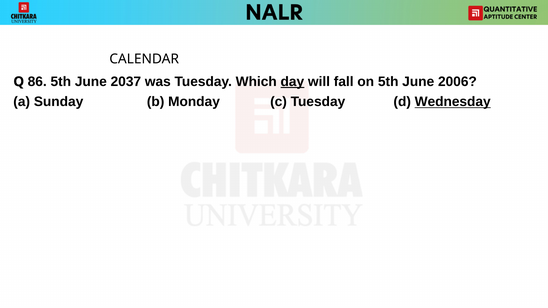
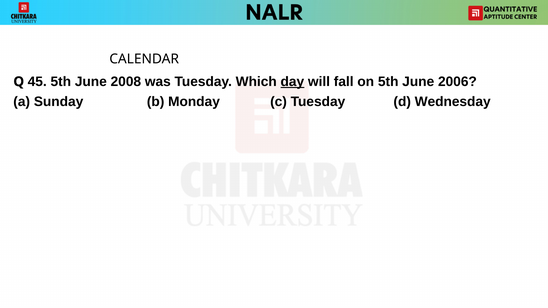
86: 86 -> 45 (37, 82)
2037: 2037 -> 2008 (126, 82)
Wednesday underline: present -> none (453, 102)
